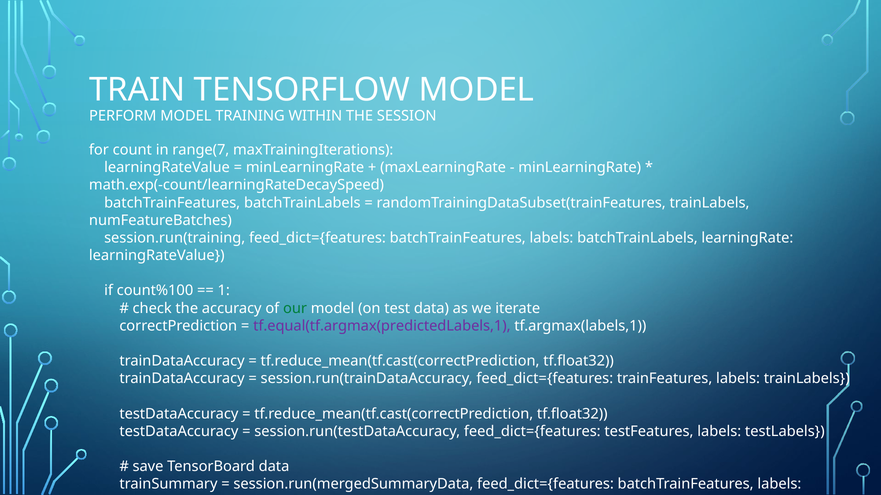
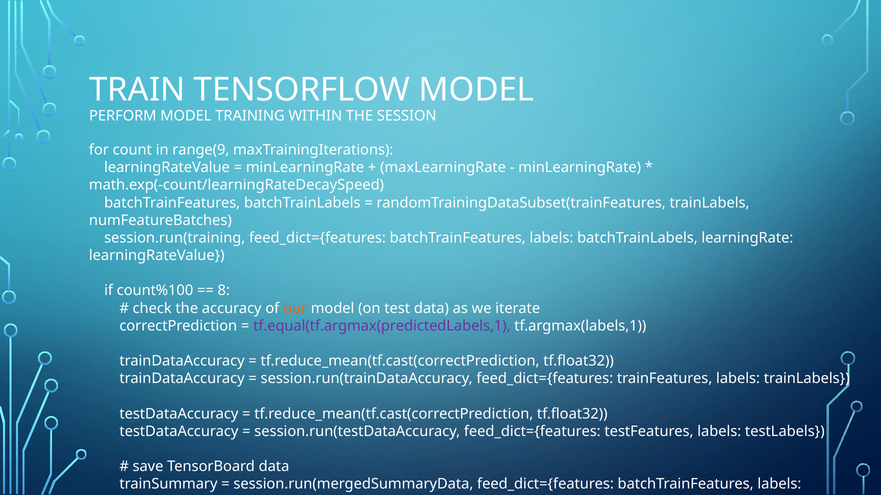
range(7: range(7 -> range(9 (201, 150)
1: 1 -> 8 (224, 291)
our colour: green -> orange (295, 309)
